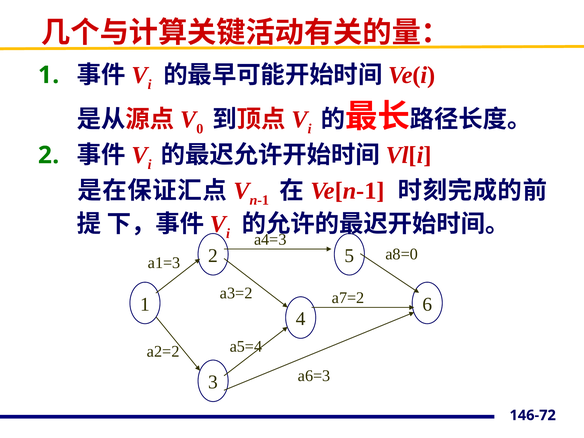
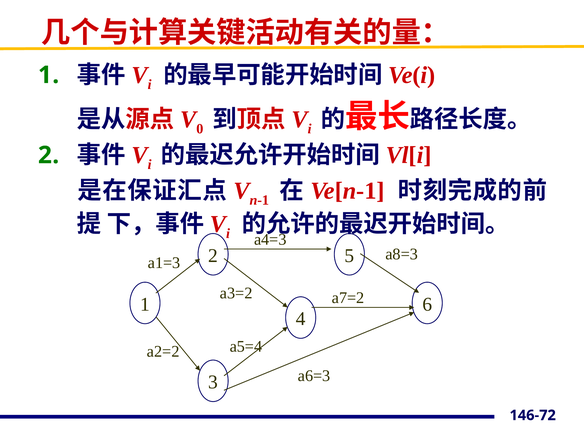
a8=0: a8=0 -> a8=3 (402, 254)
